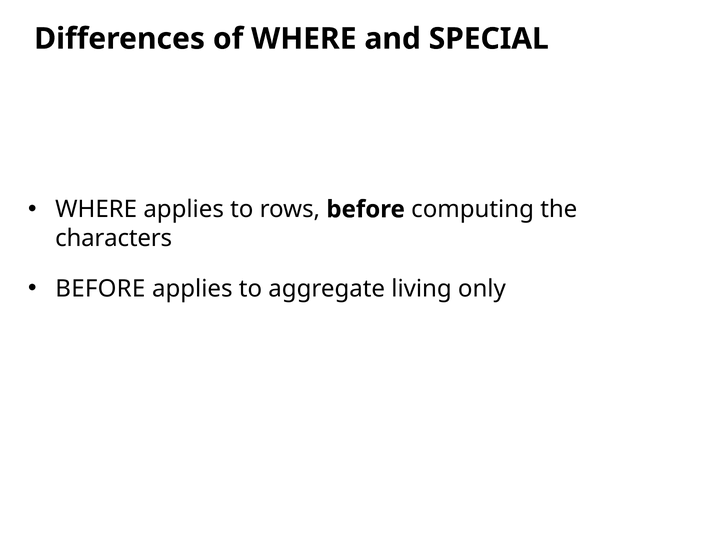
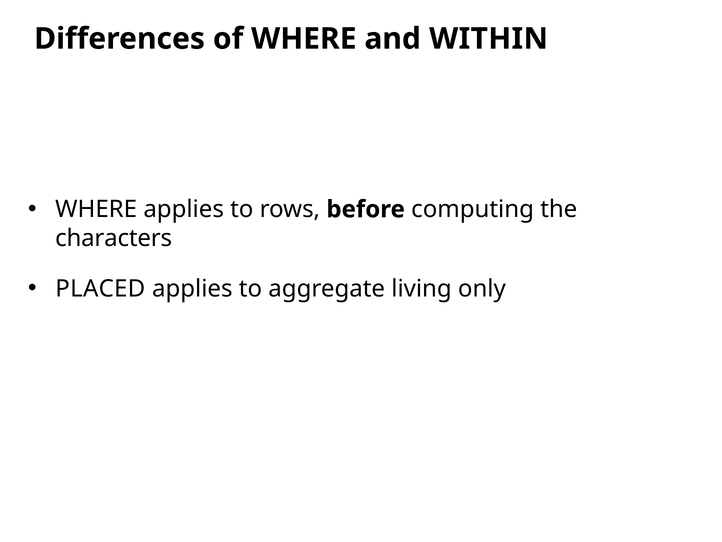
SPECIAL: SPECIAL -> WITHIN (489, 39)
BEFORE: BEFORE -> PLACED (100, 289)
